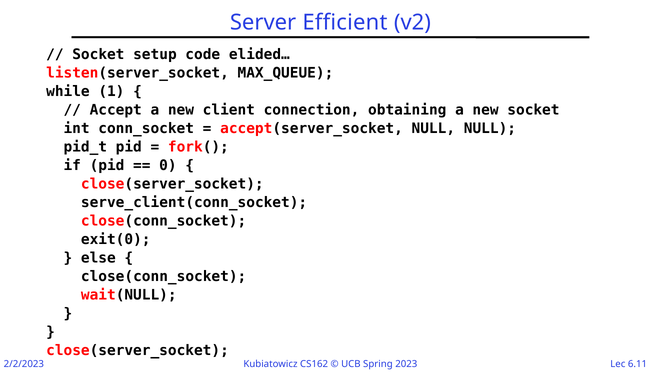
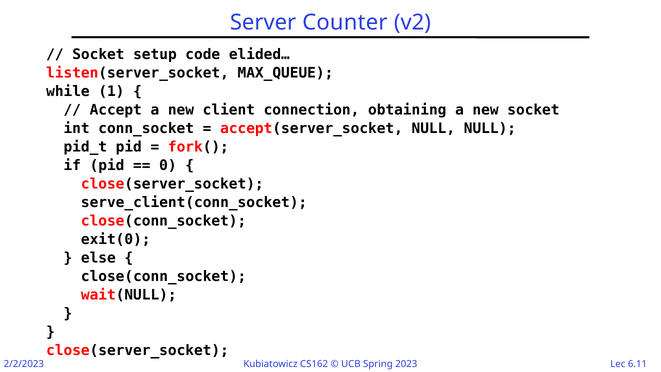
Efficient: Efficient -> Counter (345, 23)
